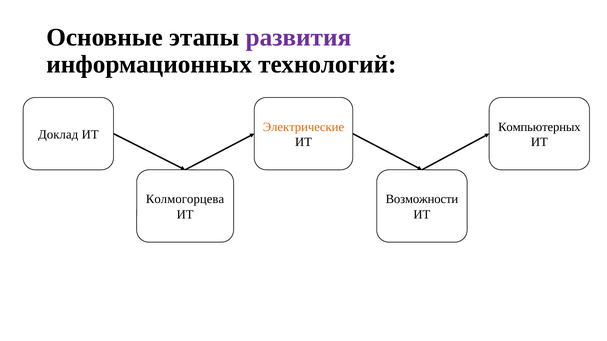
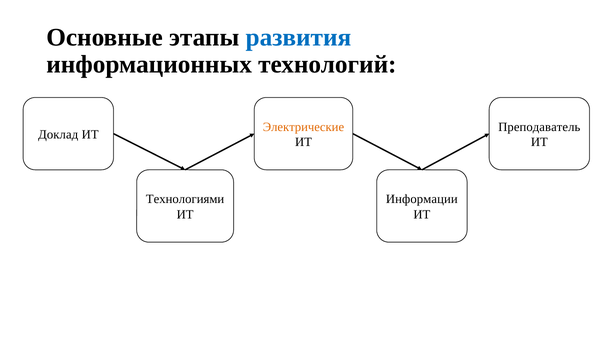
развития colour: purple -> blue (298, 37)
Компьютерных: Компьютерных -> Преподаватель (539, 127)
Колмогорцева: Колмогорцева -> Технологиями (185, 200)
Возможности: Возможности -> Информации (422, 200)
